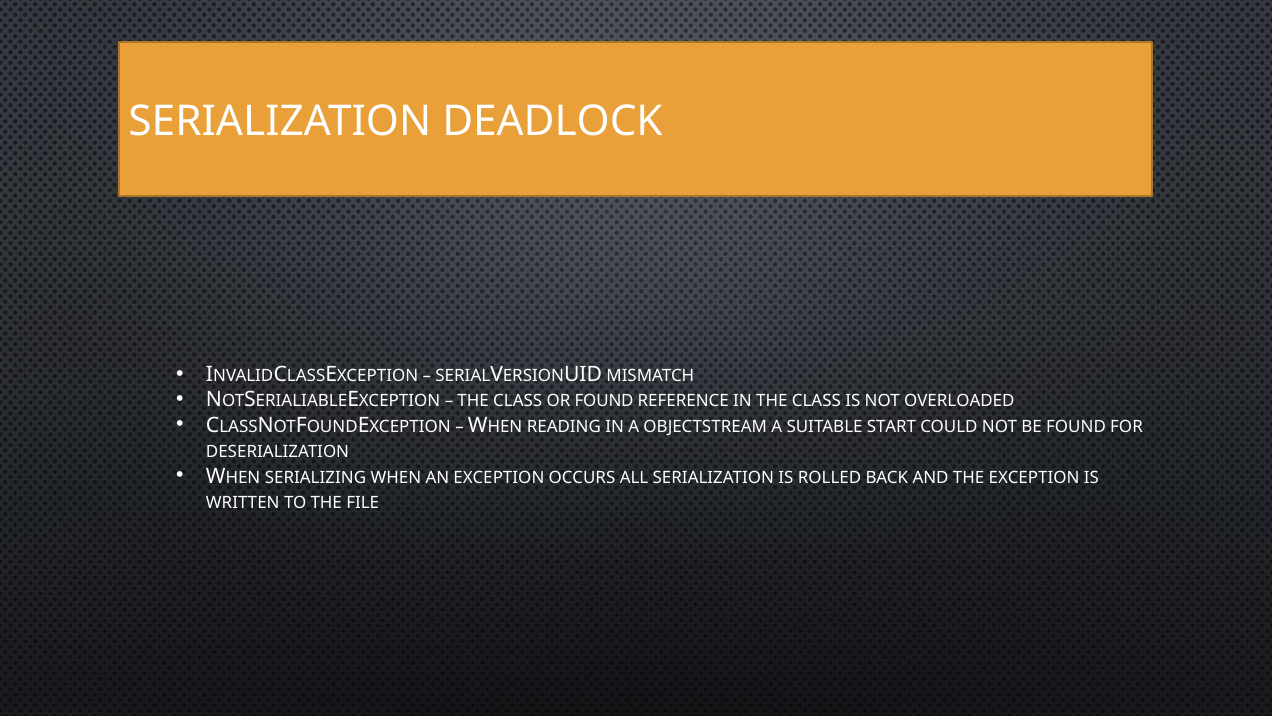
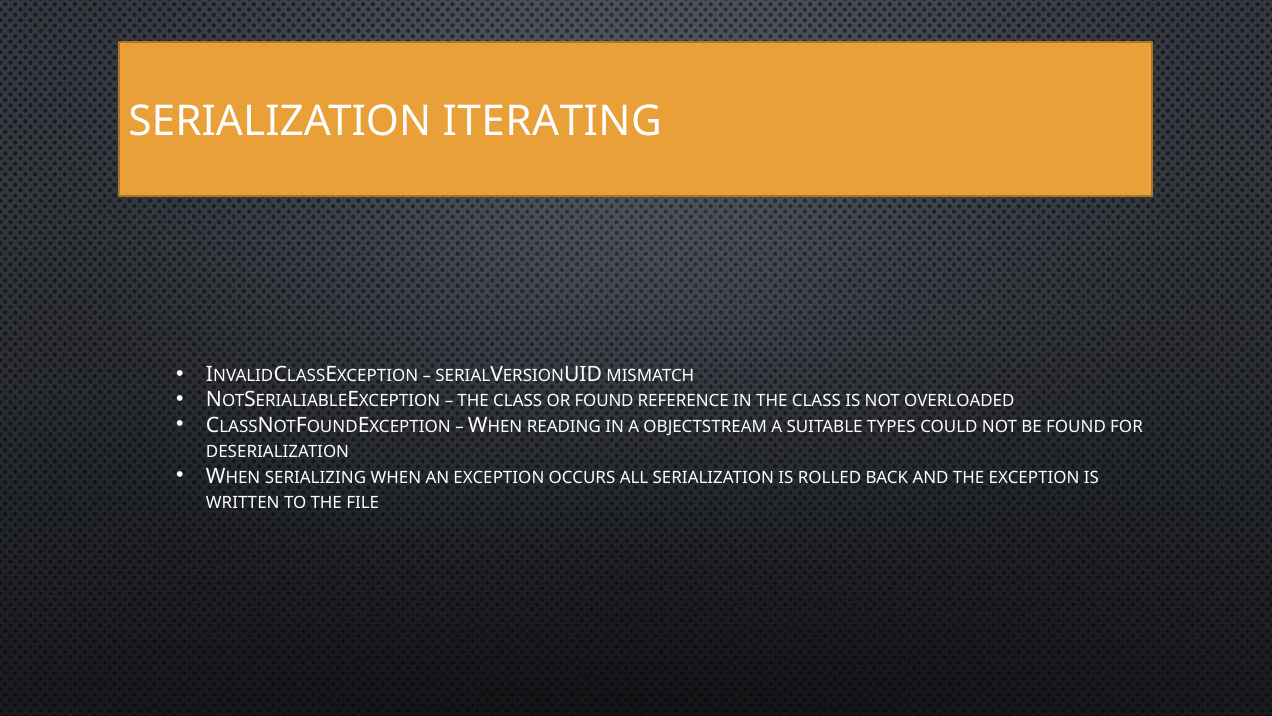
DEADLOCK: DEADLOCK -> ITERATING (552, 122)
START: START -> TYPES (891, 426)
